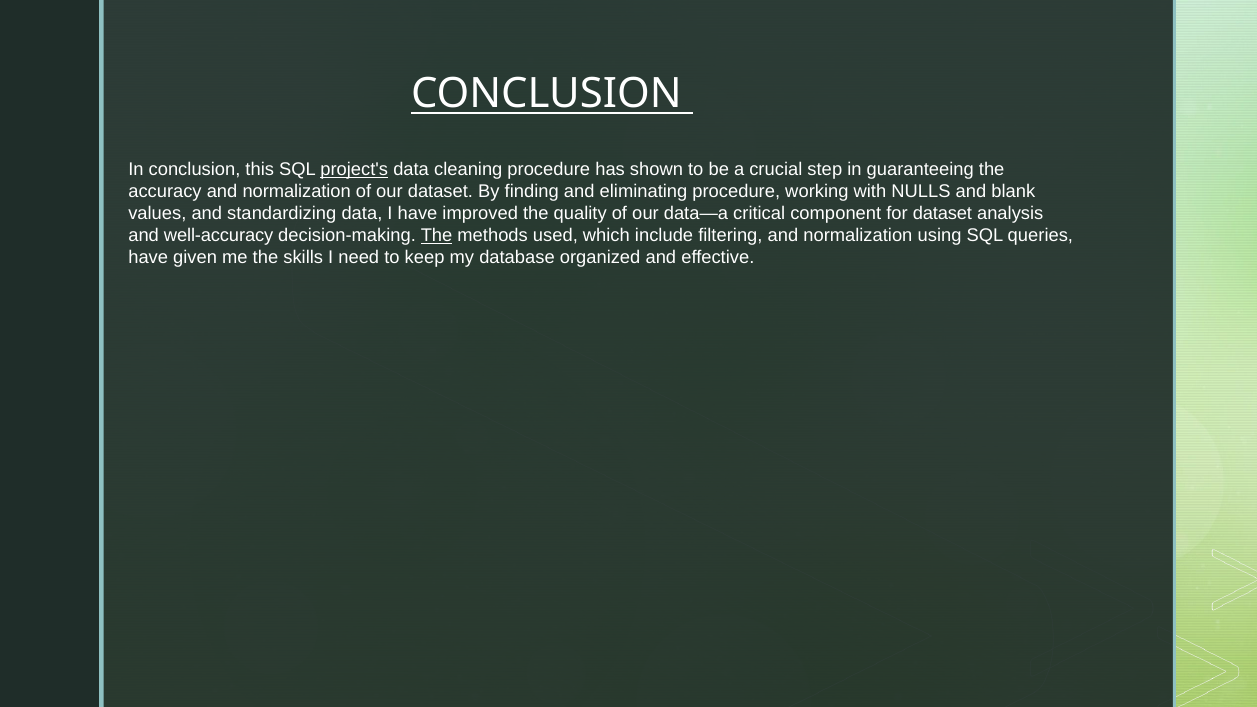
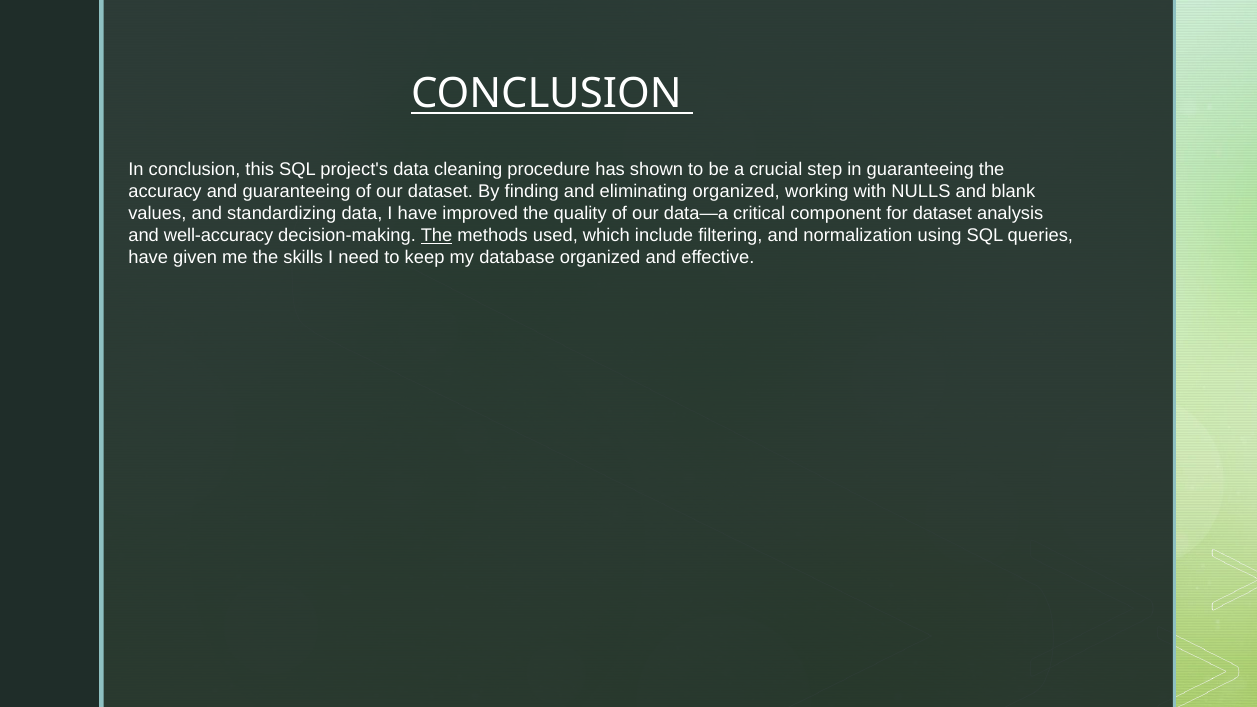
project's underline: present -> none (354, 169)
accuracy and normalization: normalization -> guaranteeing (297, 191)
eliminating procedure: procedure -> organized (736, 191)
